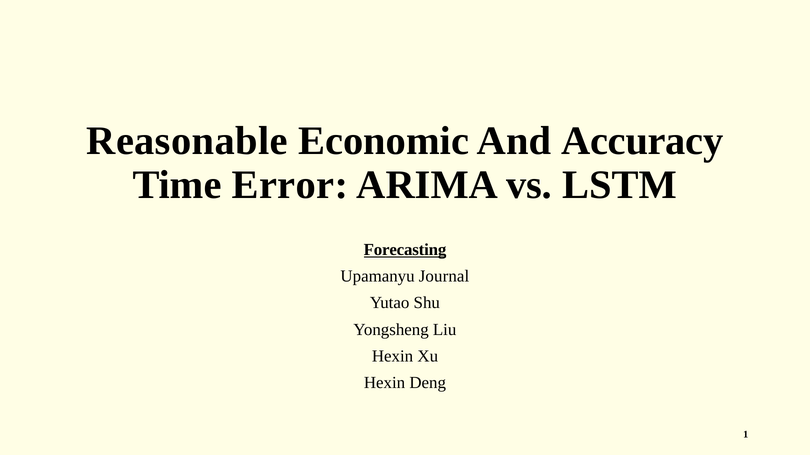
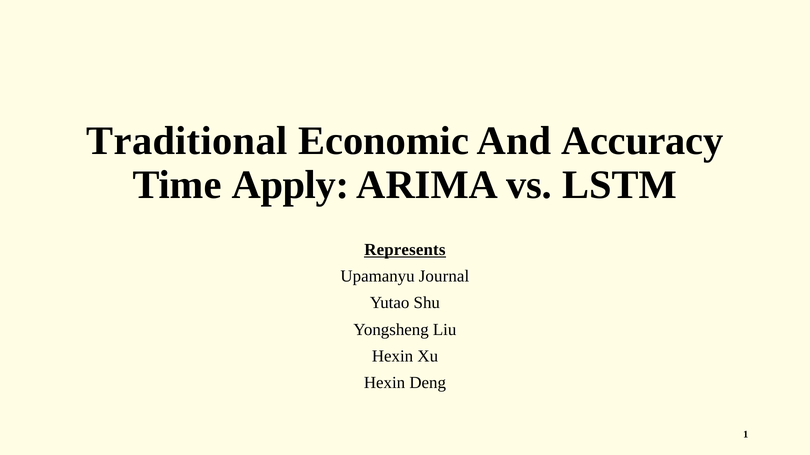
Reasonable: Reasonable -> Traditional (187, 141)
Error: Error -> Apply (290, 185)
Forecasting: Forecasting -> Represents (405, 250)
